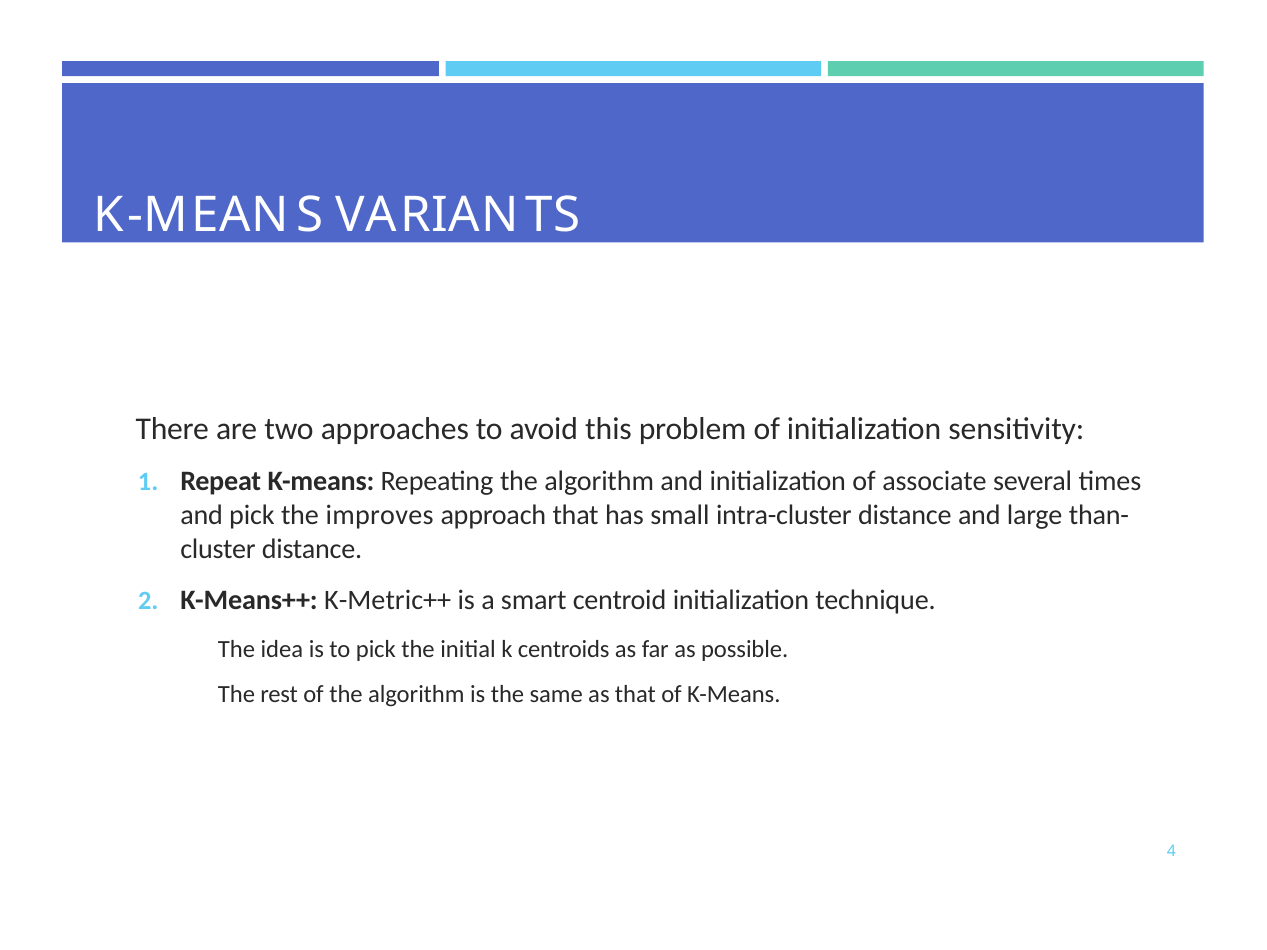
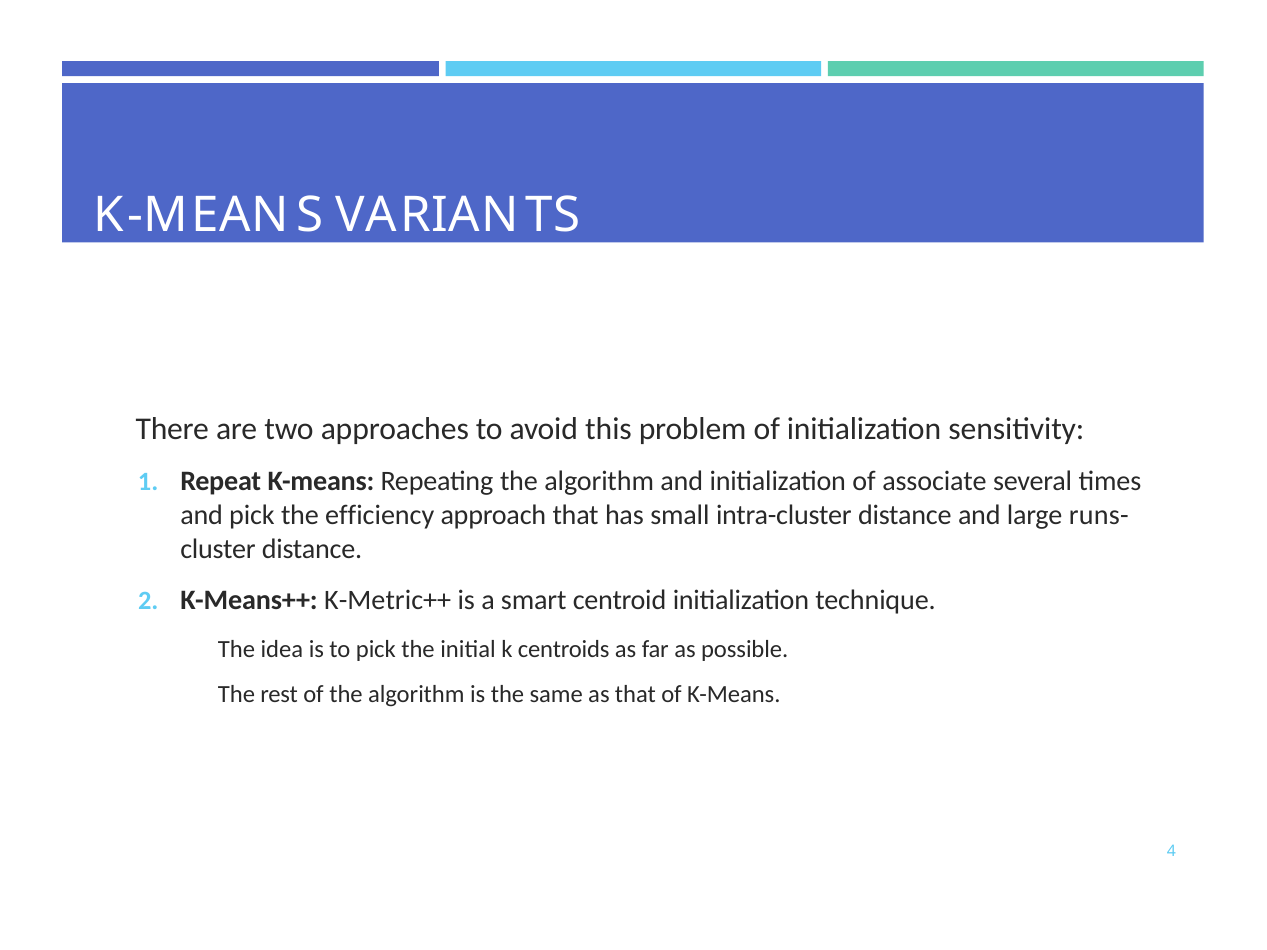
improves: improves -> efficiency (380, 516)
than-: than- -> runs- (1099, 516)
